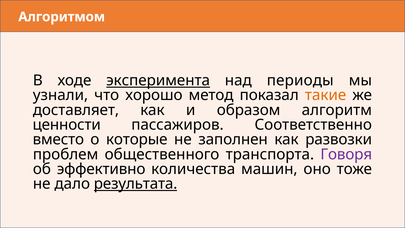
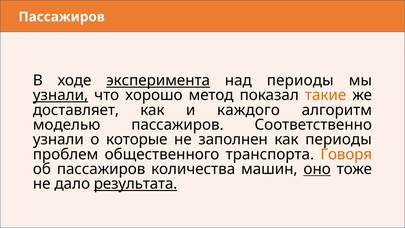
Алгоритмом: Алгоритмом -> Пассажиров (62, 17)
узнали underline: none -> present (60, 95)
образом: образом -> каждого (249, 110)
ценности: ценности -> моделью (67, 125)
вместо: вместо -> узнали (58, 139)
как развозки: развозки -> периоды (339, 139)
Говоря colour: purple -> orange (346, 154)
об эффективно: эффективно -> пассажиров (101, 169)
оно underline: none -> present (317, 169)
